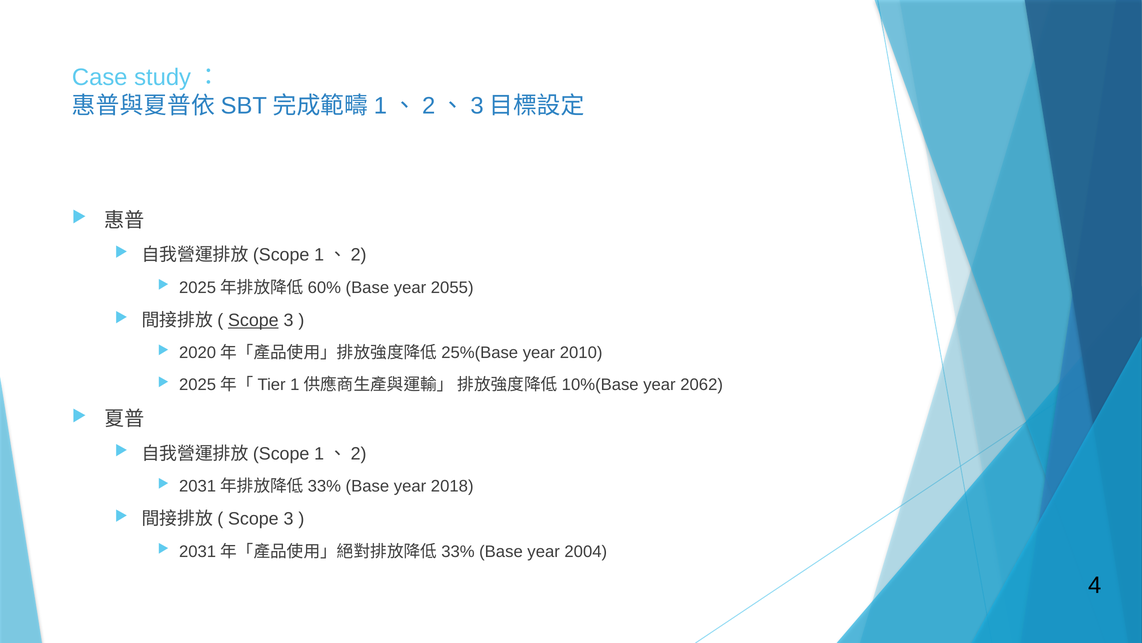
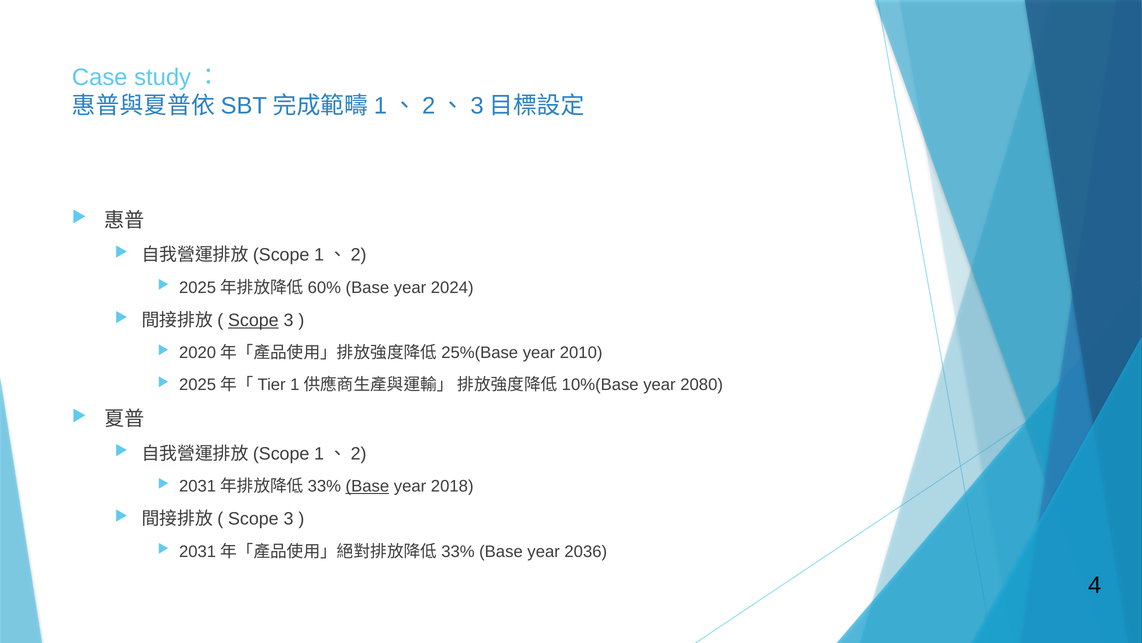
2055: 2055 -> 2024 (452, 287)
2062: 2062 -> 2080 (702, 384)
Base underline: none -> present (367, 486)
2004: 2004 -> 2036 (586, 551)
